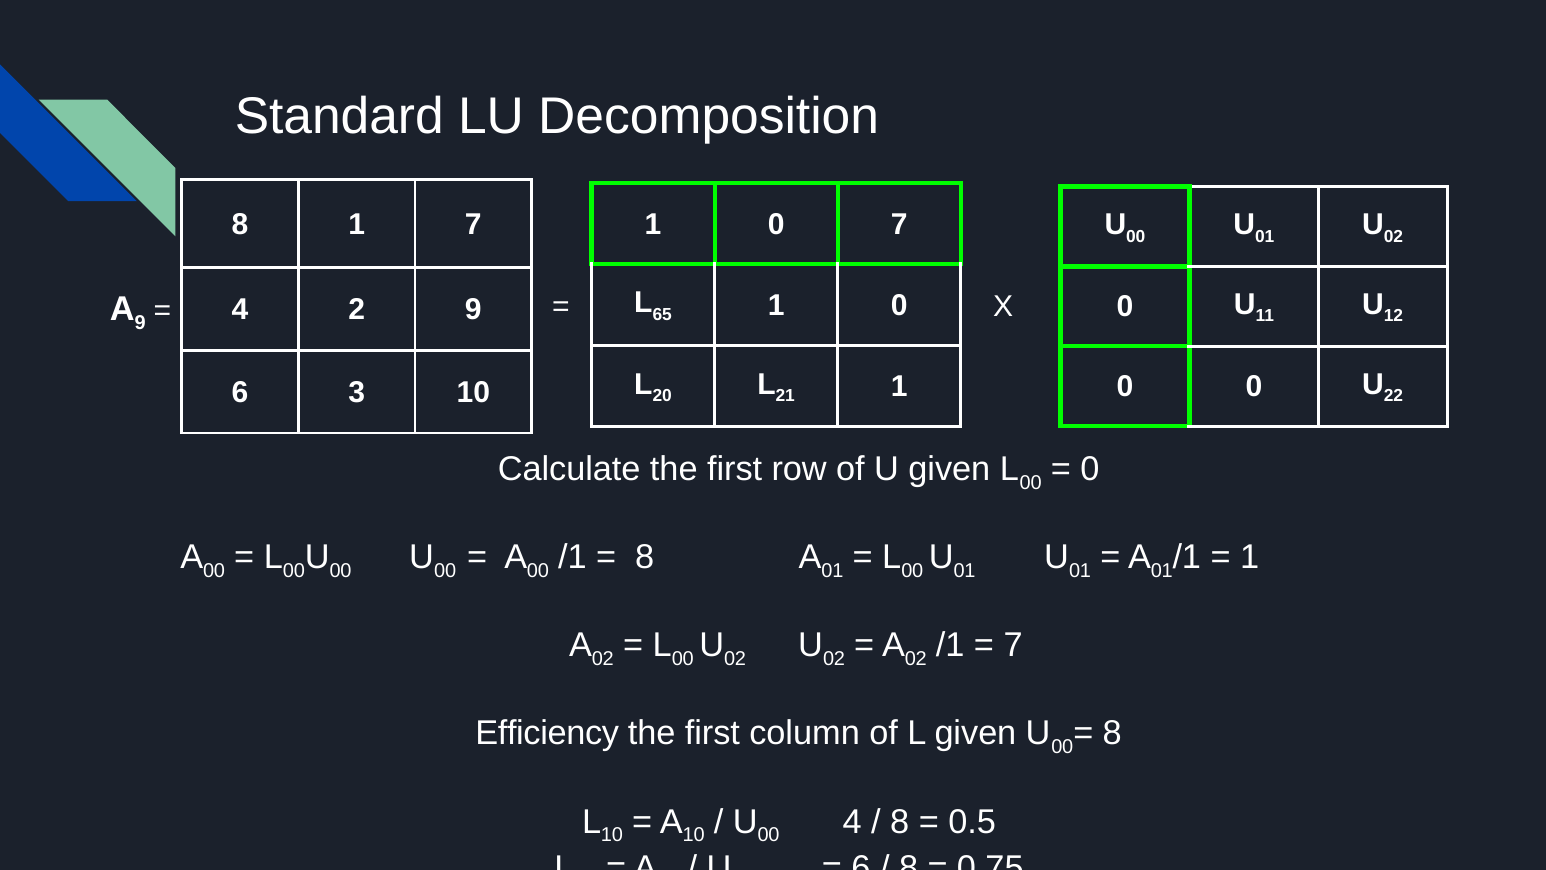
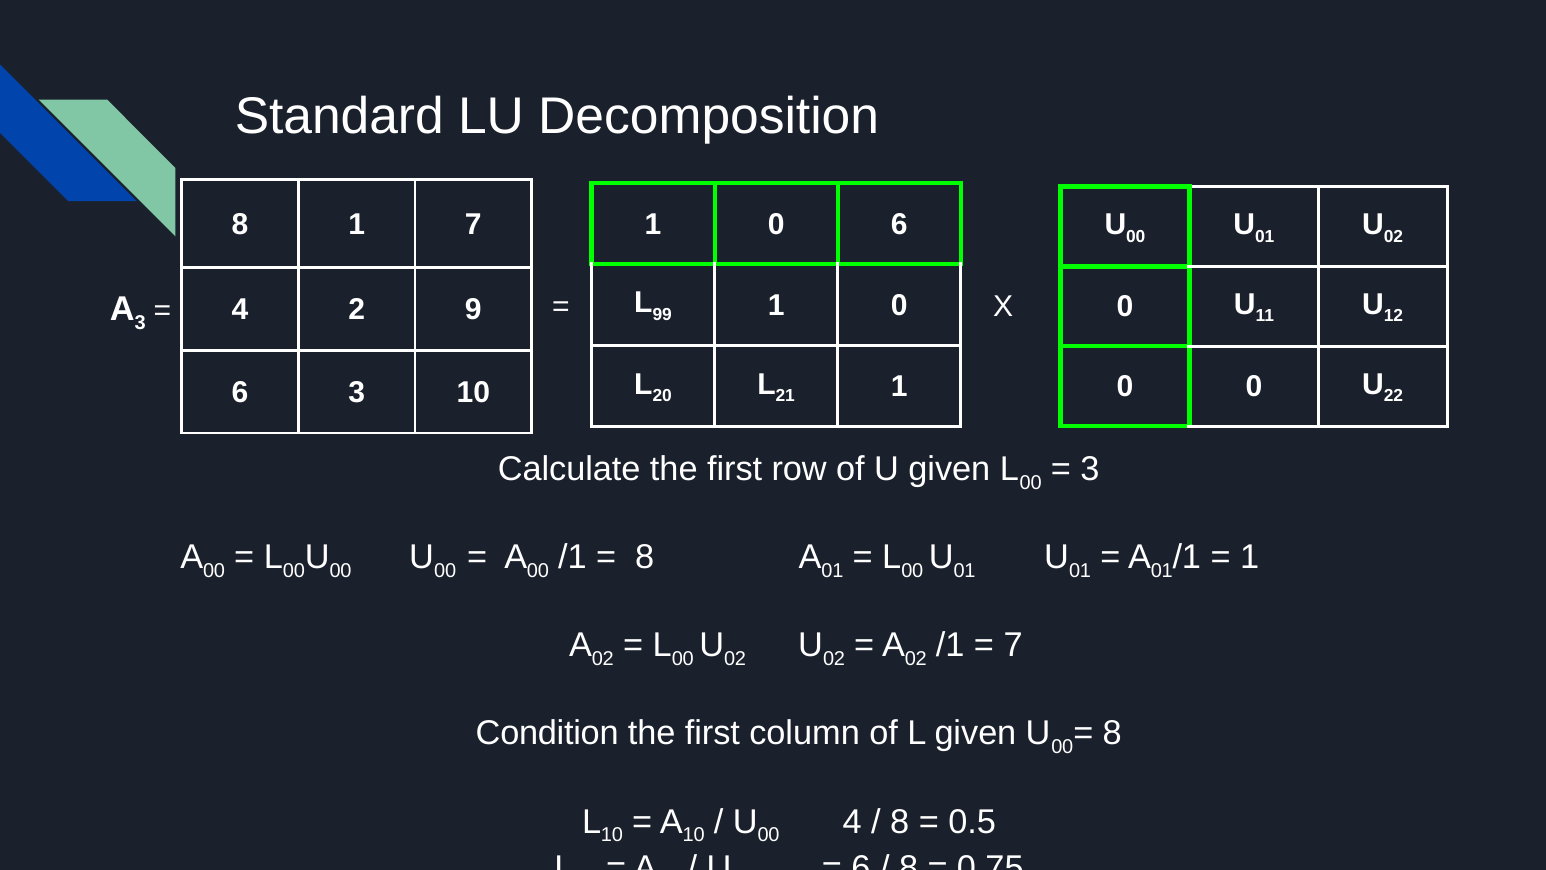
0 7: 7 -> 6 (899, 224)
65: 65 -> 99 (662, 315)
9: 9 -> 3 (140, 322)
0: 0 -> 3 (1090, 469)
Efficiency: Efficiency -> Condition (547, 733)
